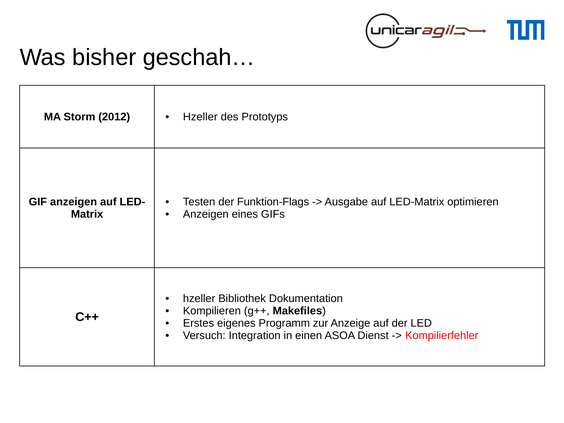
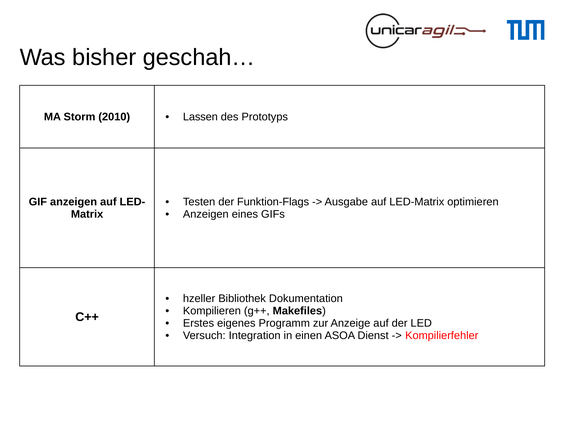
2012: 2012 -> 2010 (114, 117)
Hzeller: Hzeller -> Lassen (200, 117)
